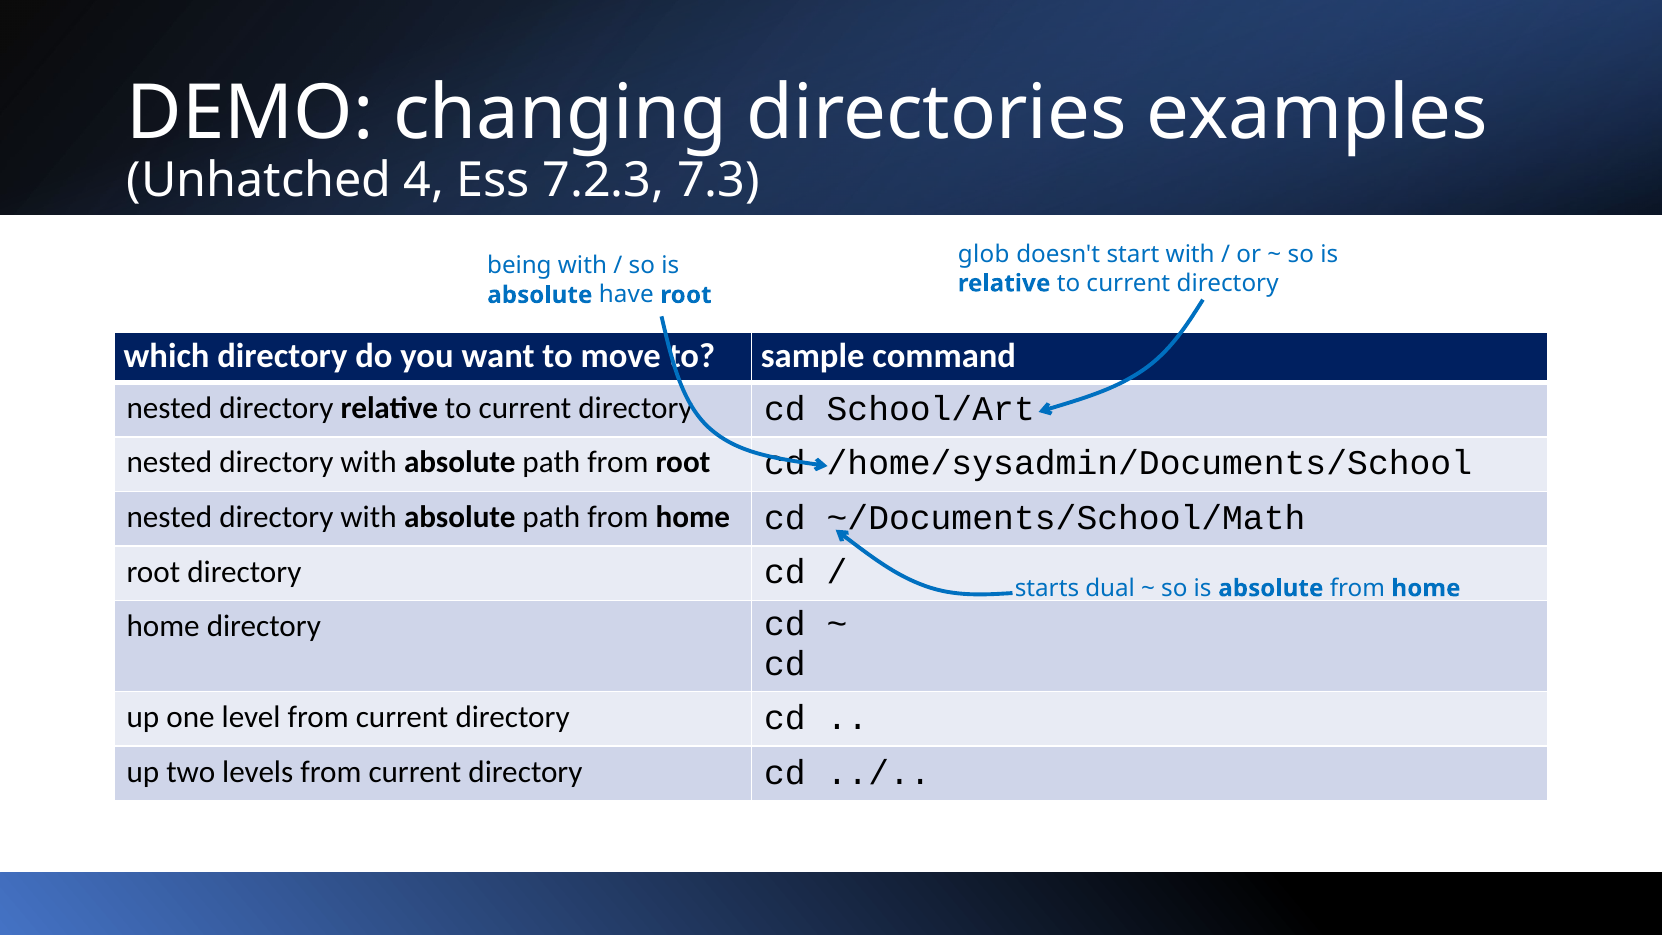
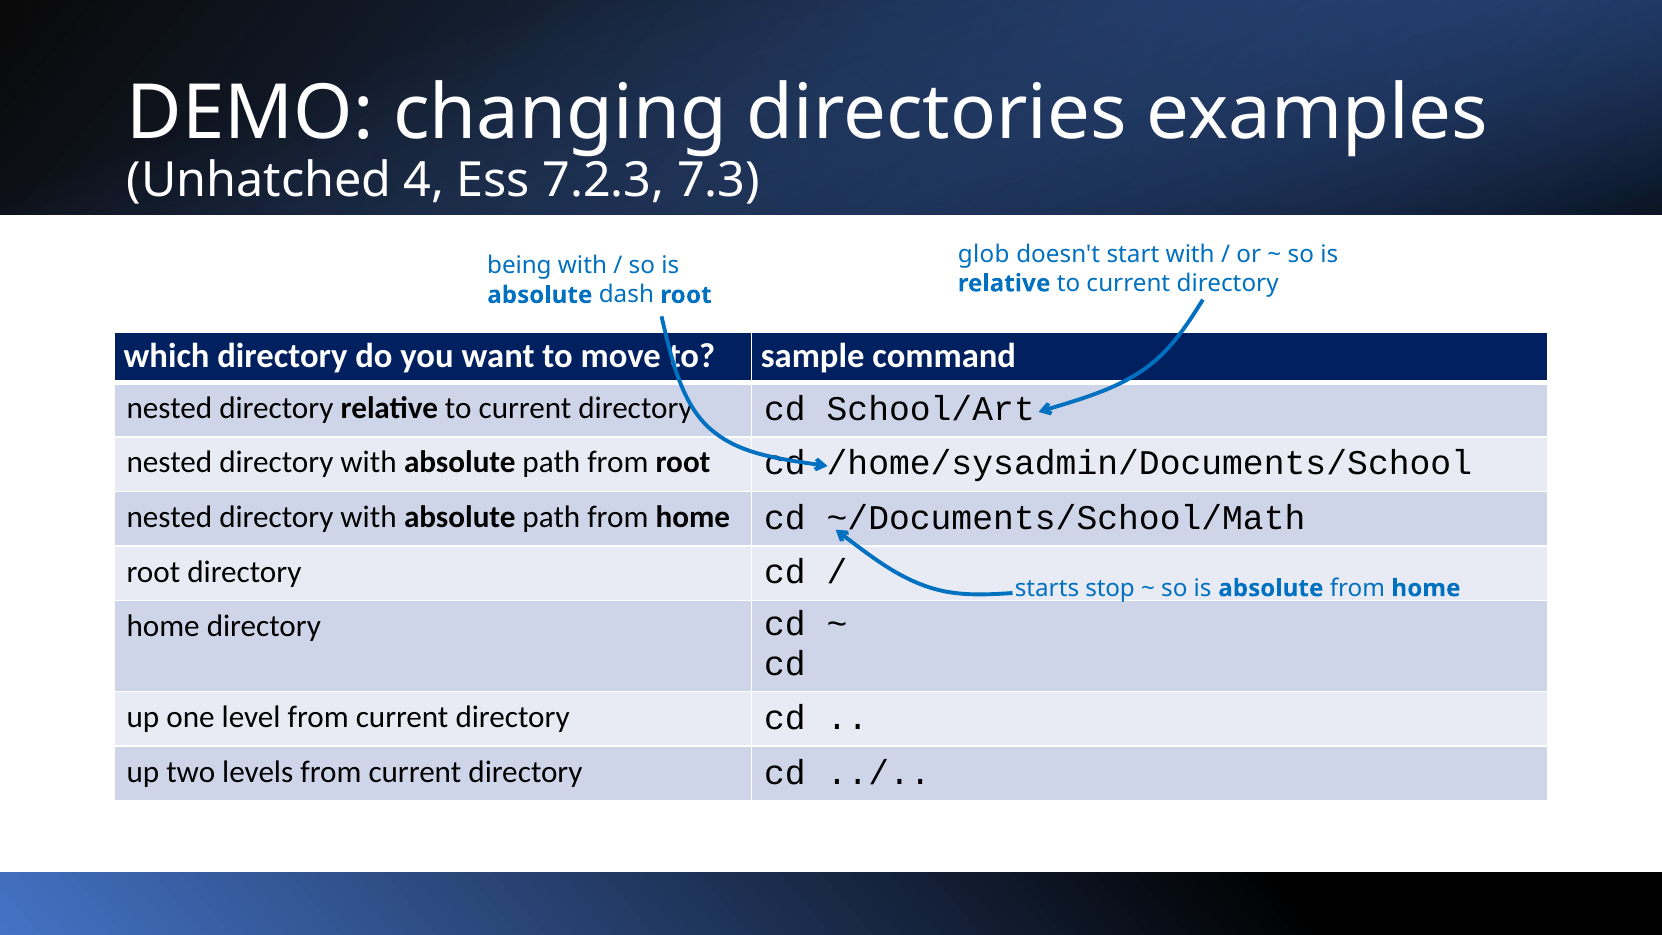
have: have -> dash (626, 295)
dual: dual -> stop (1110, 588)
